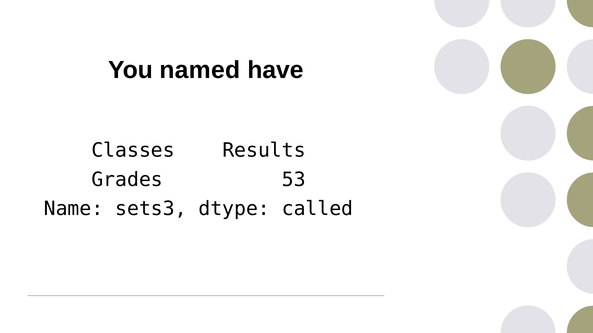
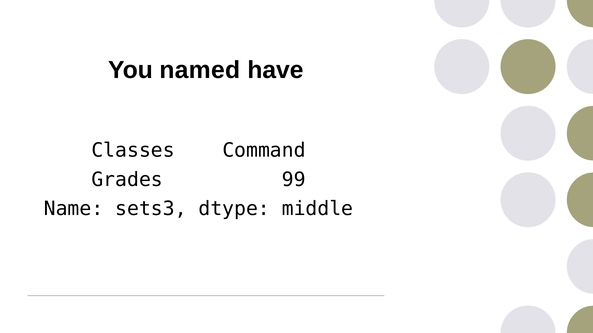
Results: Results -> Command (264, 150)
53: 53 -> 99 (294, 180)
called: called -> middle (317, 209)
